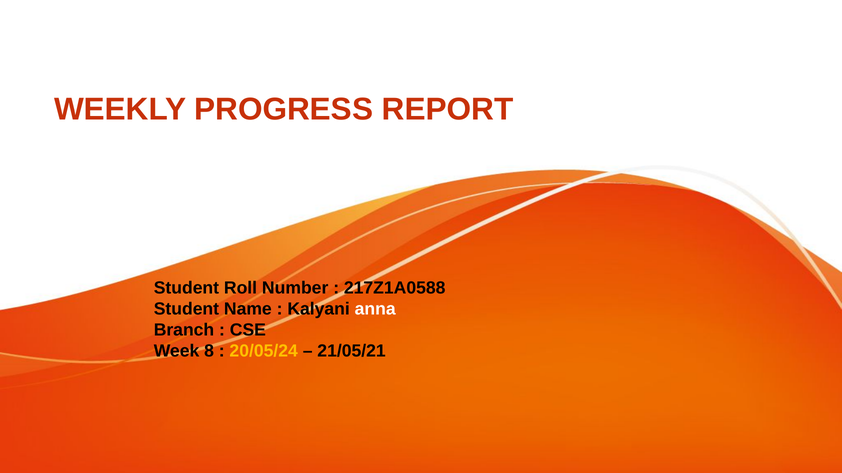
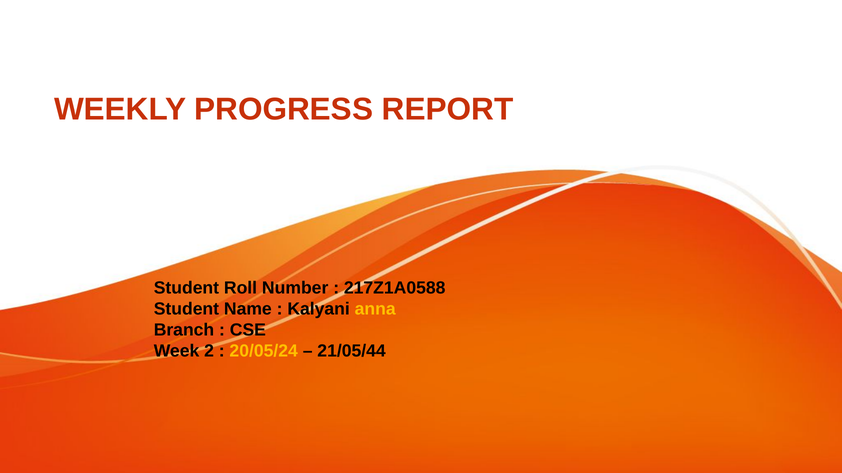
anna colour: white -> yellow (375, 309)
8: 8 -> 2 (209, 352)
21/05/21: 21/05/21 -> 21/05/44 (352, 352)
